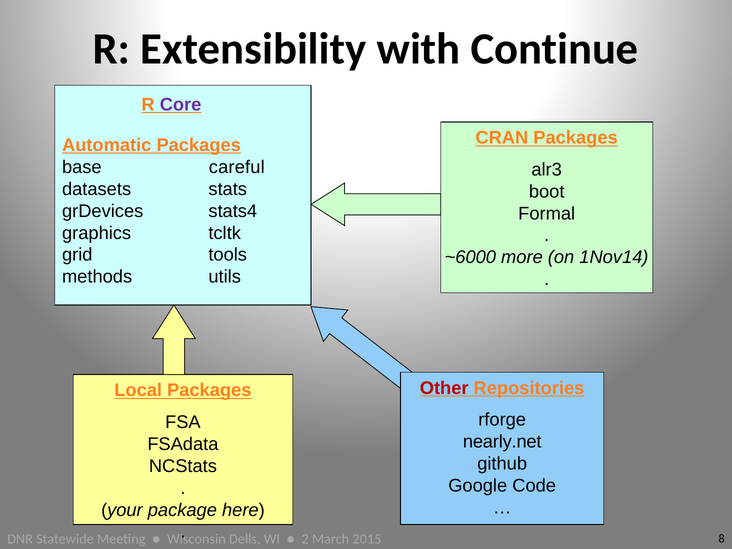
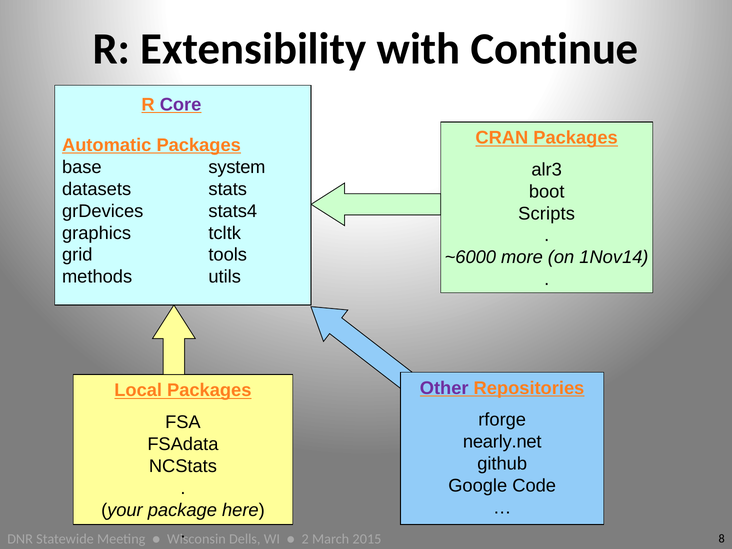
careful: careful -> system (237, 167)
Formal: Formal -> Scripts (547, 213)
Other colour: red -> purple (444, 388)
